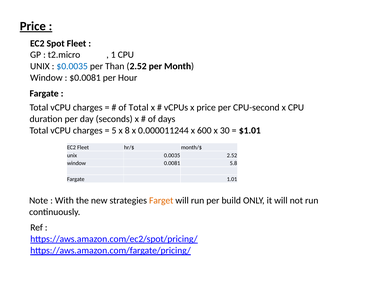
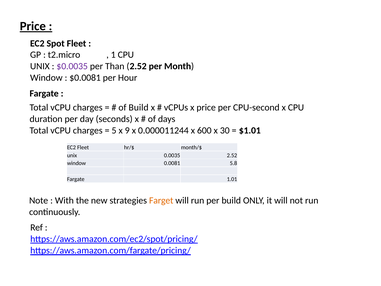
$0.0035 colour: blue -> purple (72, 66)
of Total: Total -> Build (139, 107)
8: 8 -> 9 (127, 130)
